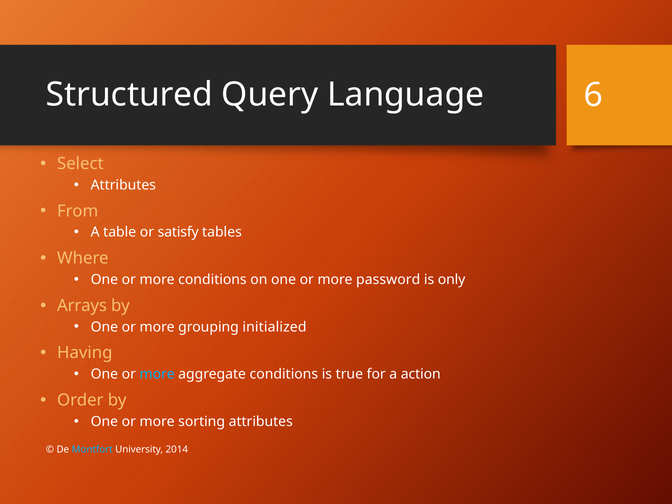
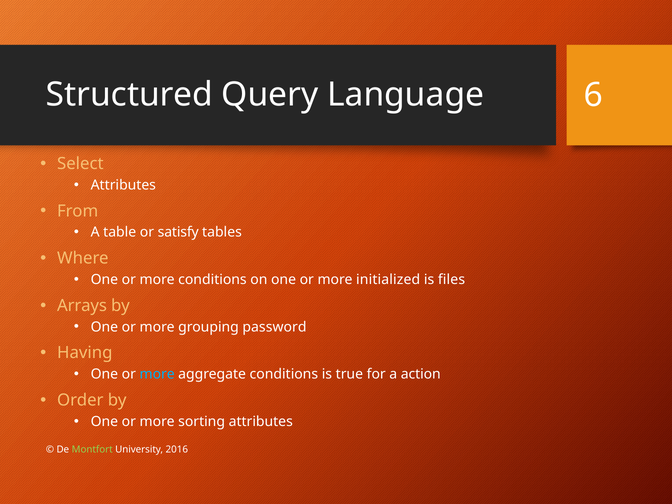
password: password -> initialized (388, 280)
only: only -> files (451, 280)
initialized: initialized -> password (274, 327)
Montfort colour: light blue -> light green (92, 450)
2014: 2014 -> 2016 (177, 450)
